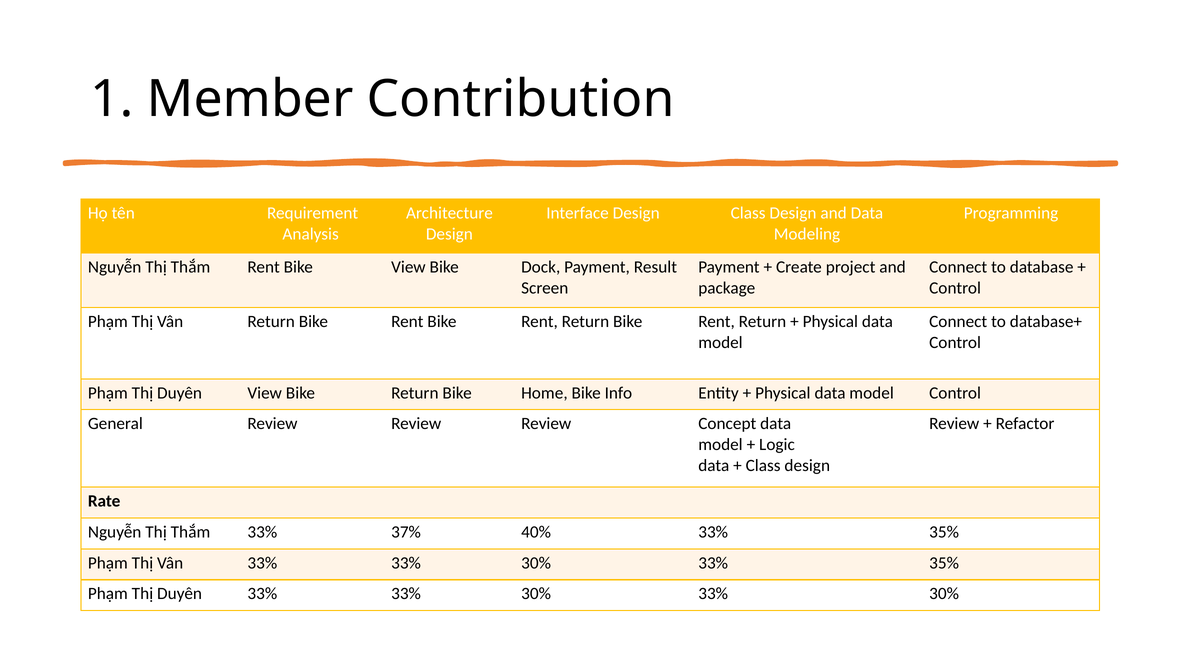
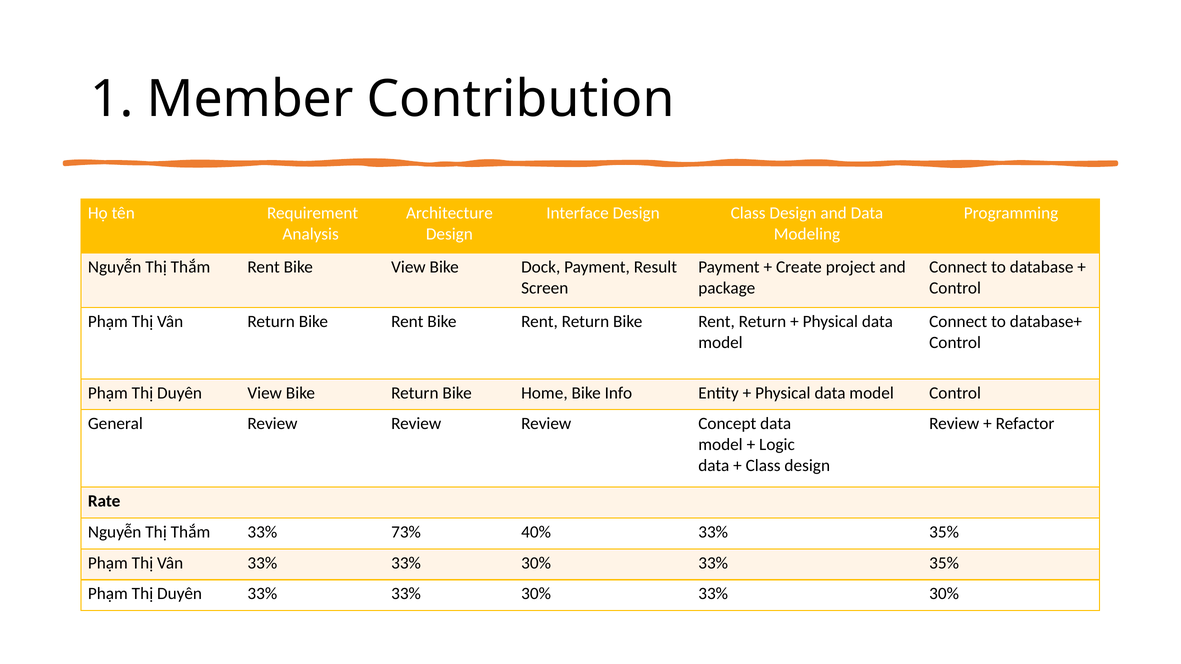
37%: 37% -> 73% (406, 532)
